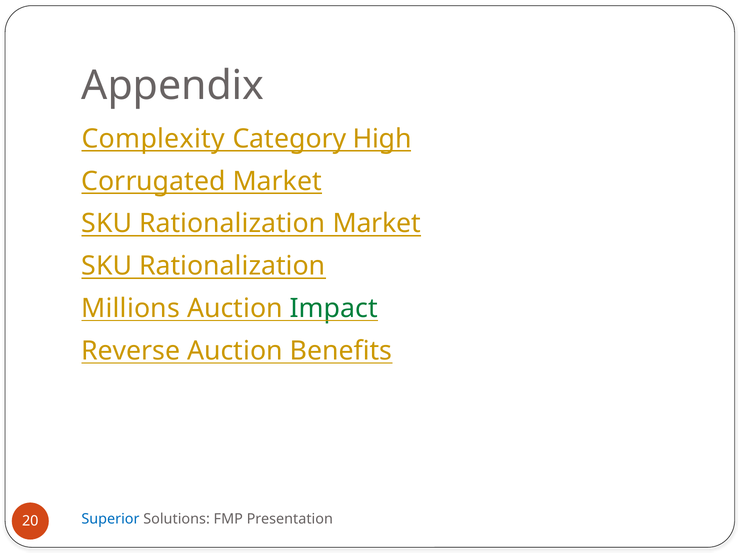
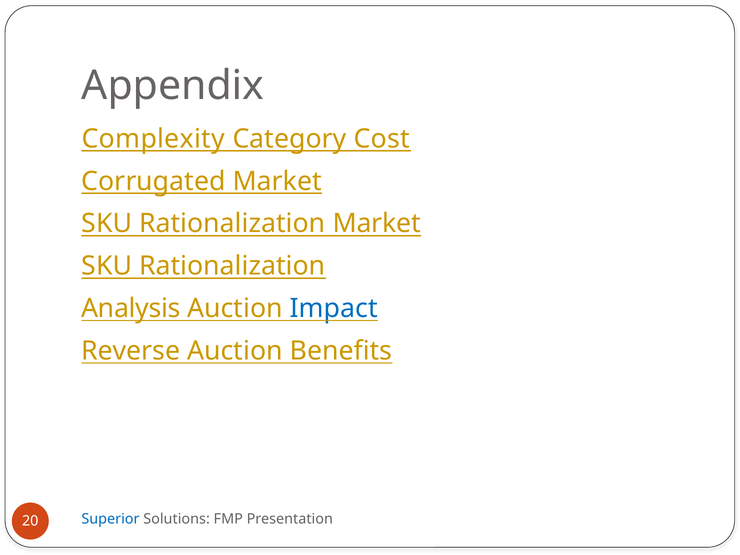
High: High -> Cost (382, 139)
Millions: Millions -> Analysis (131, 308)
Impact colour: green -> blue (334, 308)
